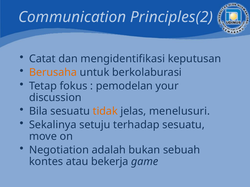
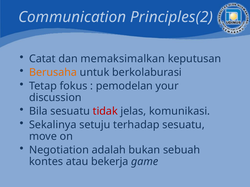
mengidentifikasi: mengidentifikasi -> memaksimalkan (123, 59)
tidak colour: orange -> red (105, 111)
menelusuri: menelusuri -> komunikasi (180, 111)
